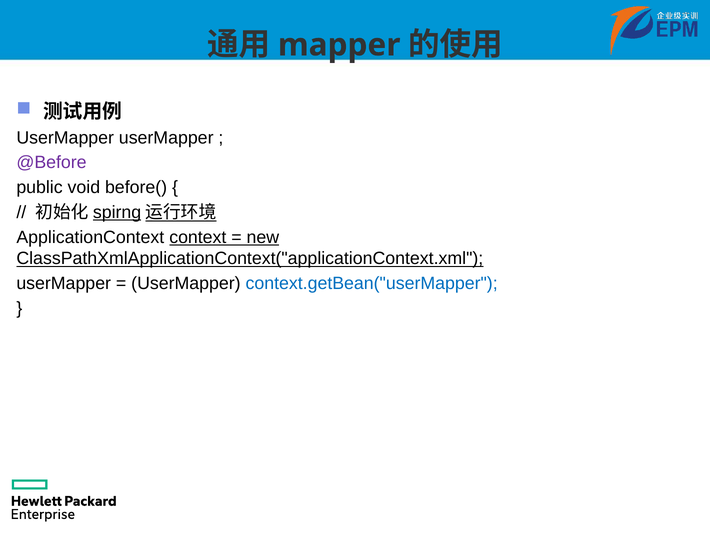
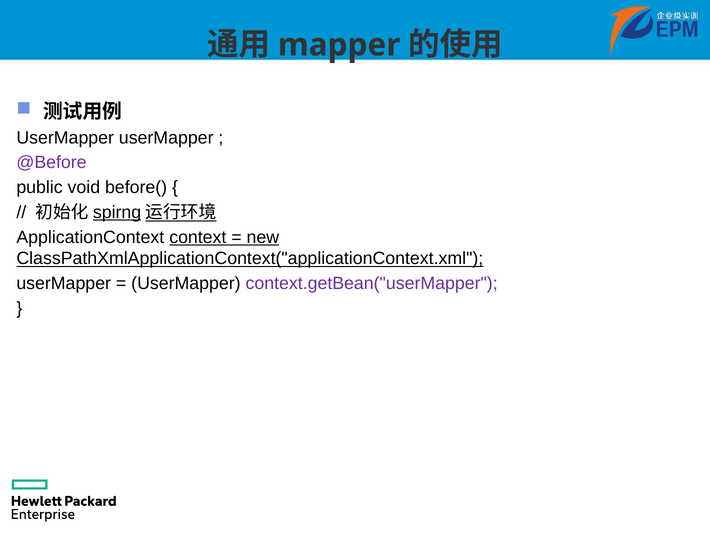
context.getBean("userMapper colour: blue -> purple (372, 283)
